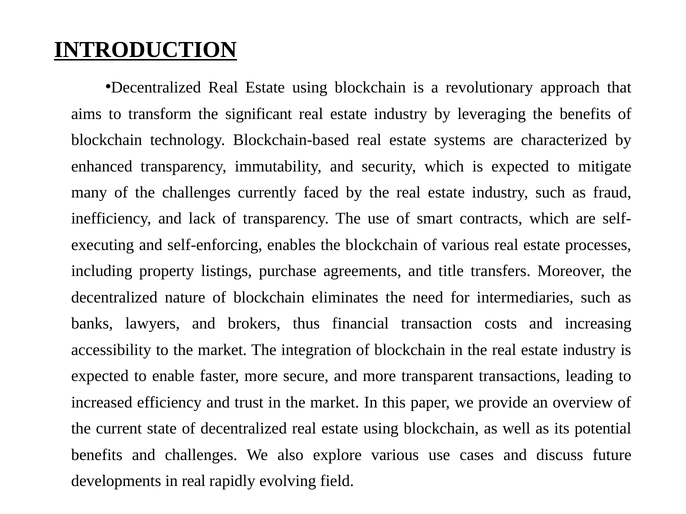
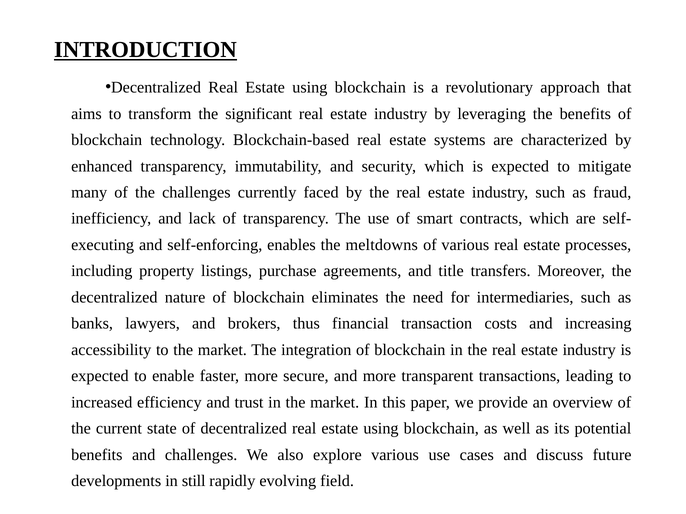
the blockchain: blockchain -> meltdowns (382, 245)
in real: real -> still (194, 481)
